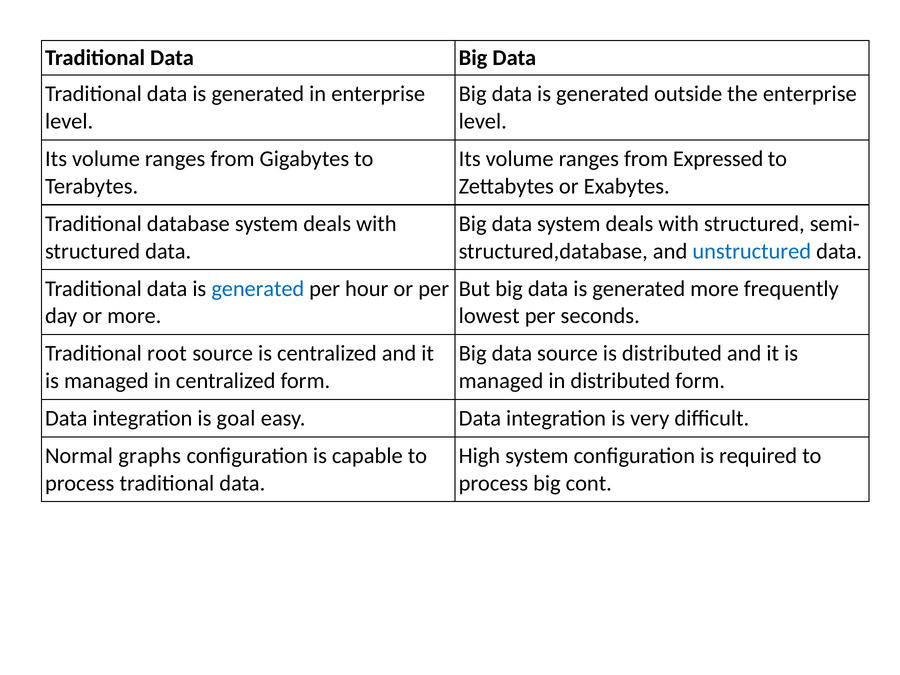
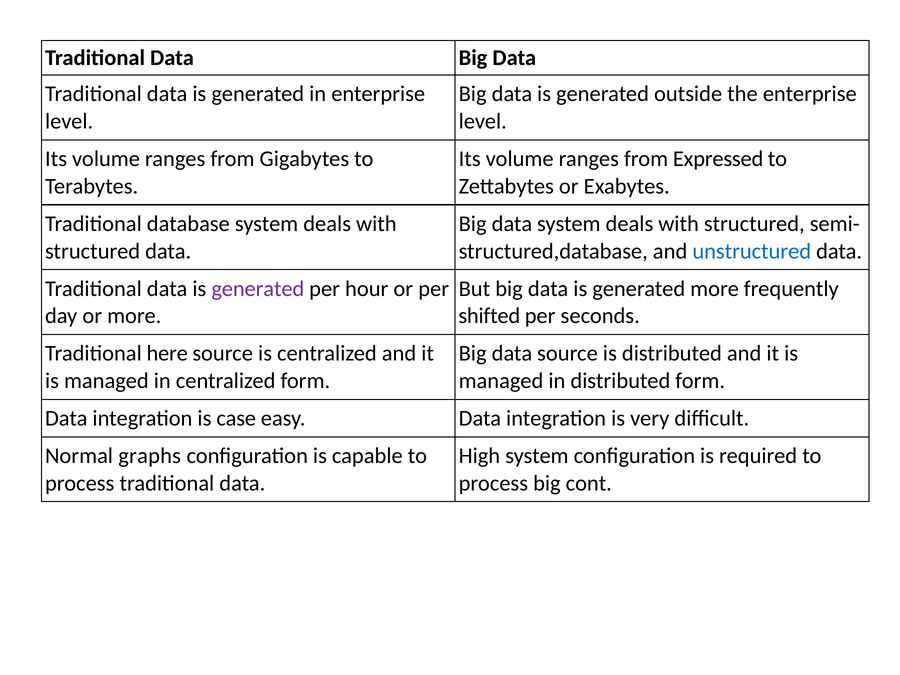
generated colour: blue -> purple (258, 289)
lowest: lowest -> shifted (489, 316)
root: root -> here (167, 353)
goal: goal -> case (236, 418)
